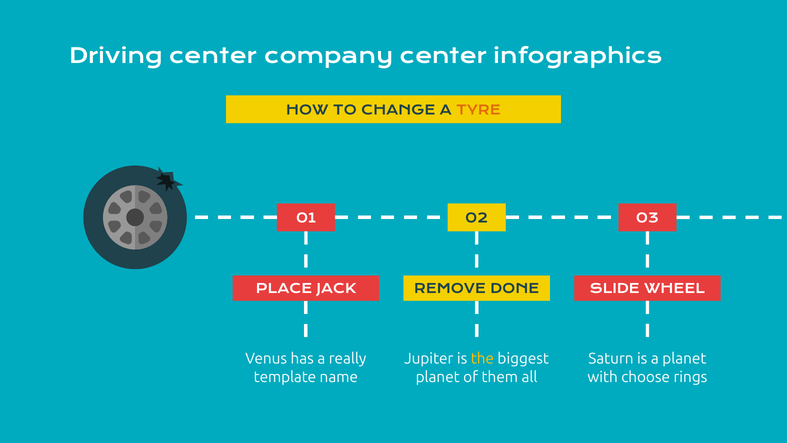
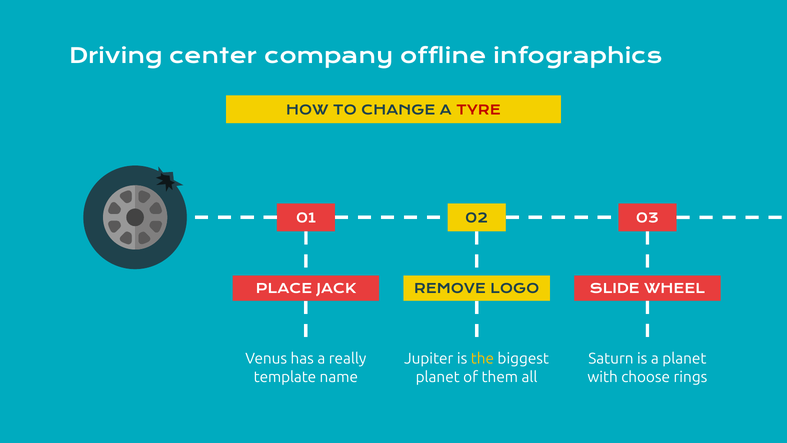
company center: center -> offline (443, 56)
TYRE colour: orange -> red (478, 110)
DONE: DONE -> LOGO (515, 289)
